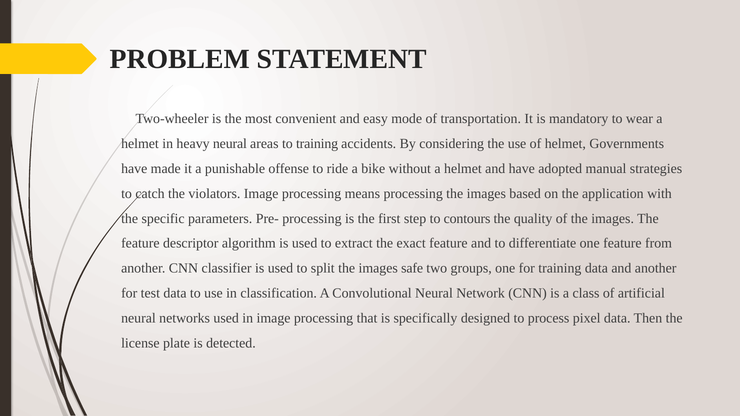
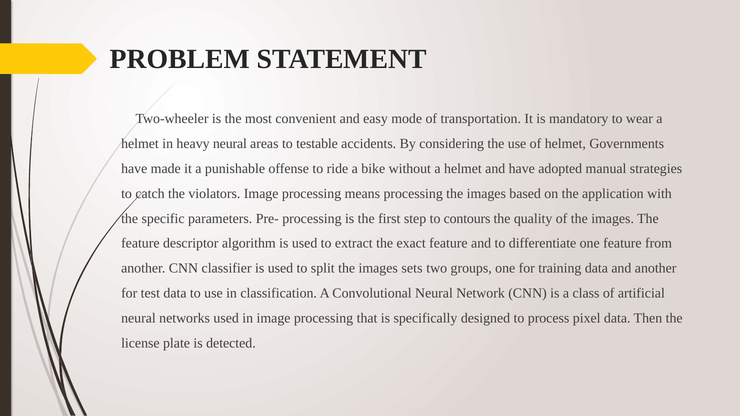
to training: training -> testable (317, 144)
safe: safe -> sets (412, 269)
